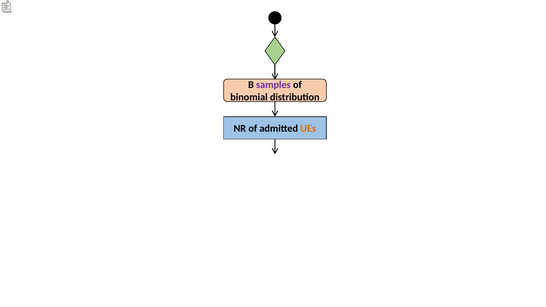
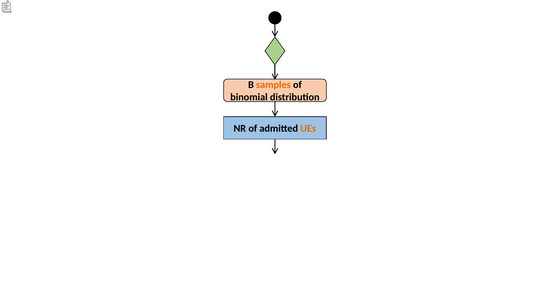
samples colour: purple -> orange (273, 85)
